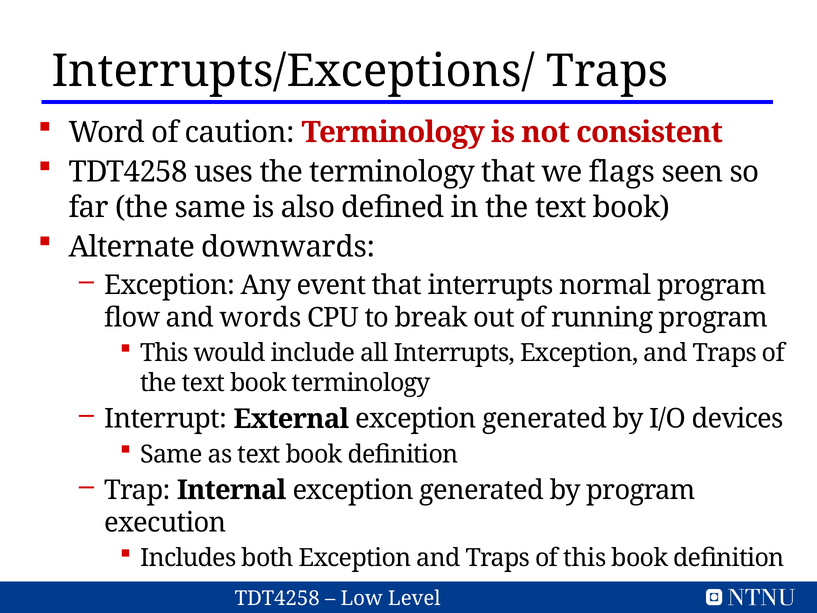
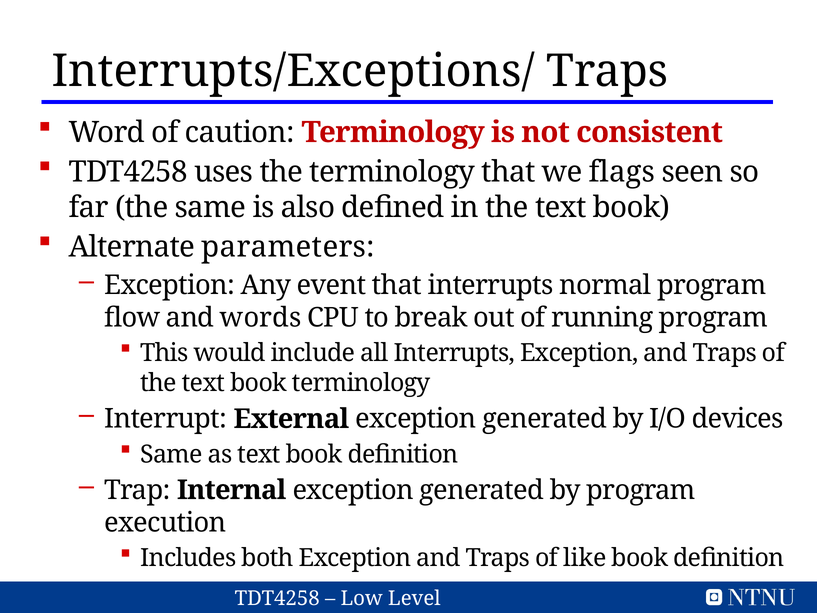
downwards: downwards -> parameters (288, 247)
of this: this -> like (585, 558)
